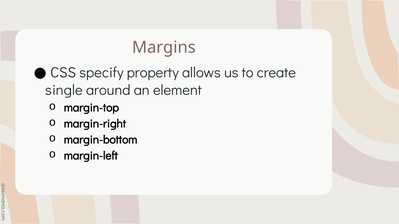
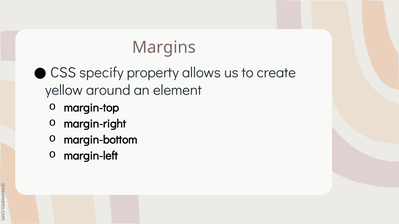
single: single -> yellow (64, 90)
